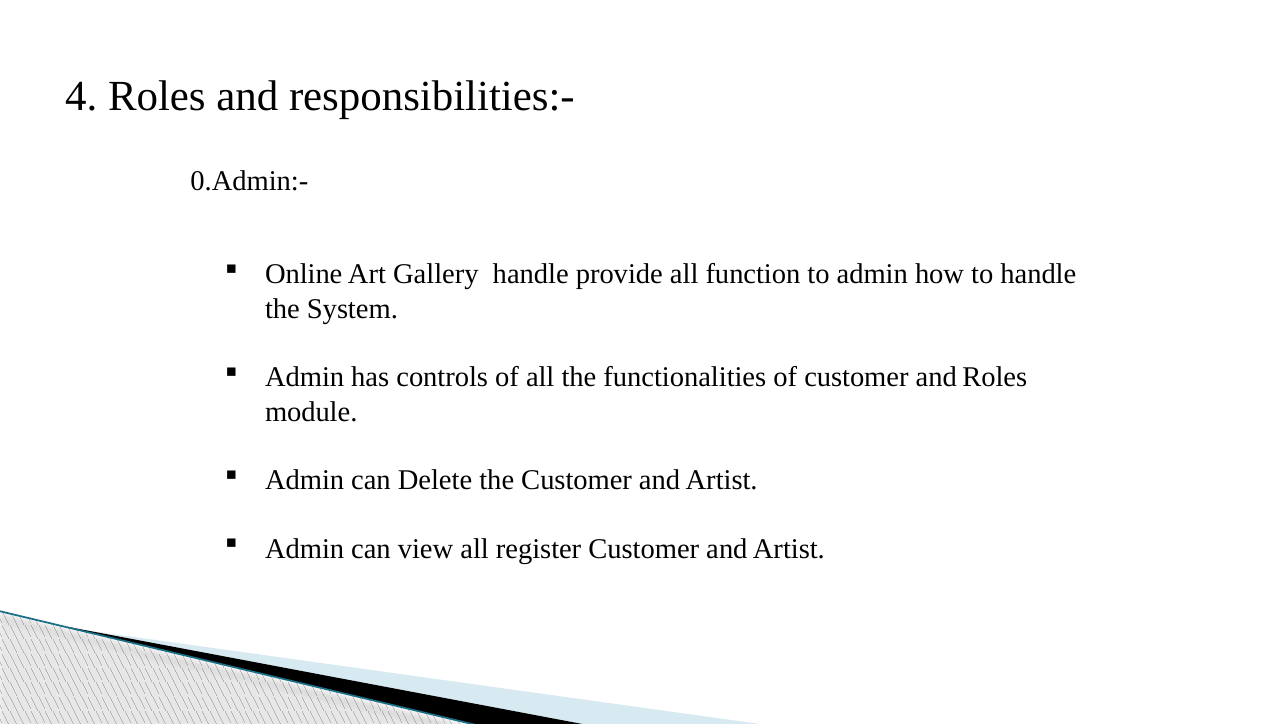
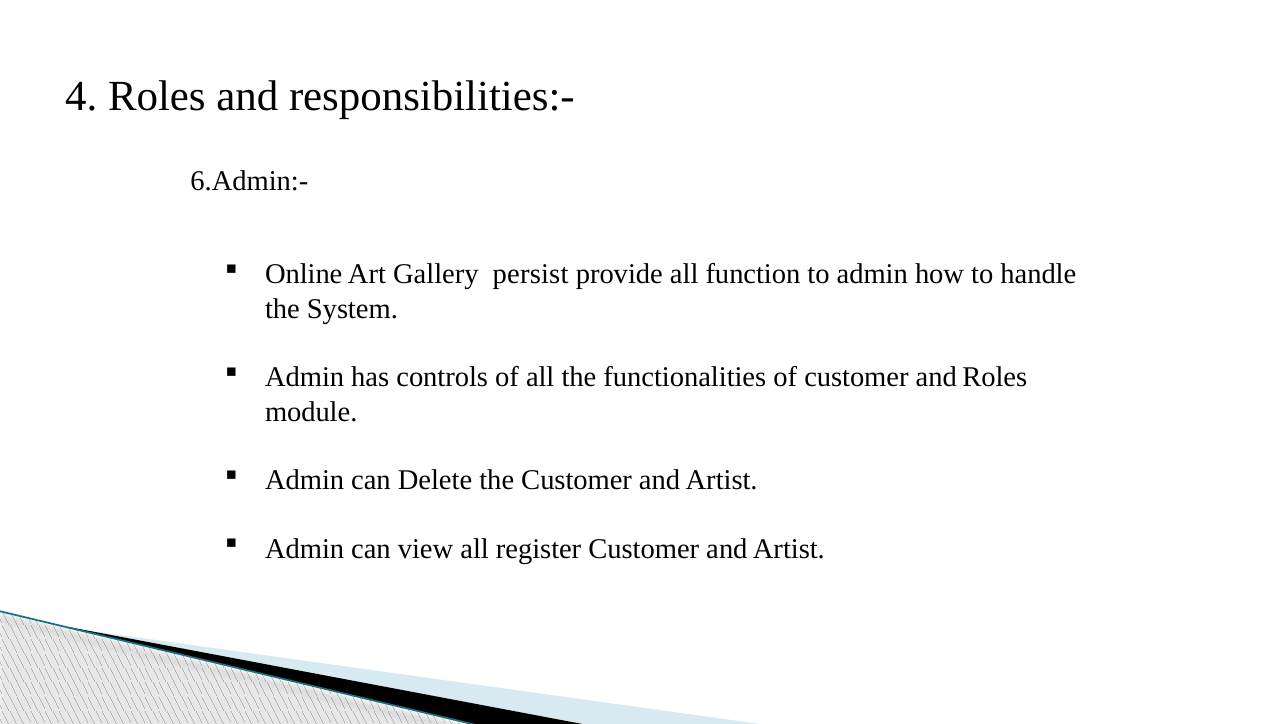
0.Admin:-: 0.Admin:- -> 6.Admin:- (249, 181)
Gallery handle: handle -> persist (531, 275)
